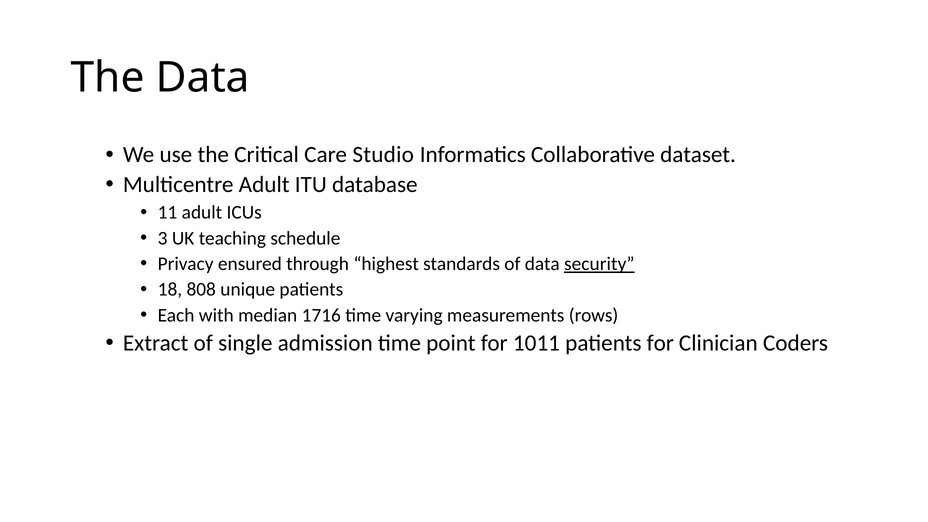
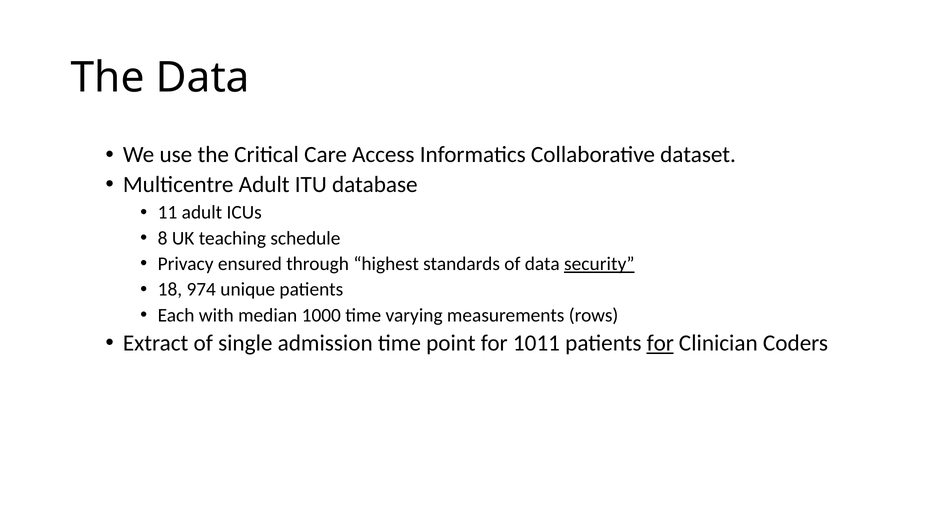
Studio: Studio -> Access (383, 155)
3: 3 -> 8 (163, 238)
808: 808 -> 974 (201, 290)
1716: 1716 -> 1000 (321, 315)
for underline: none -> present (660, 343)
